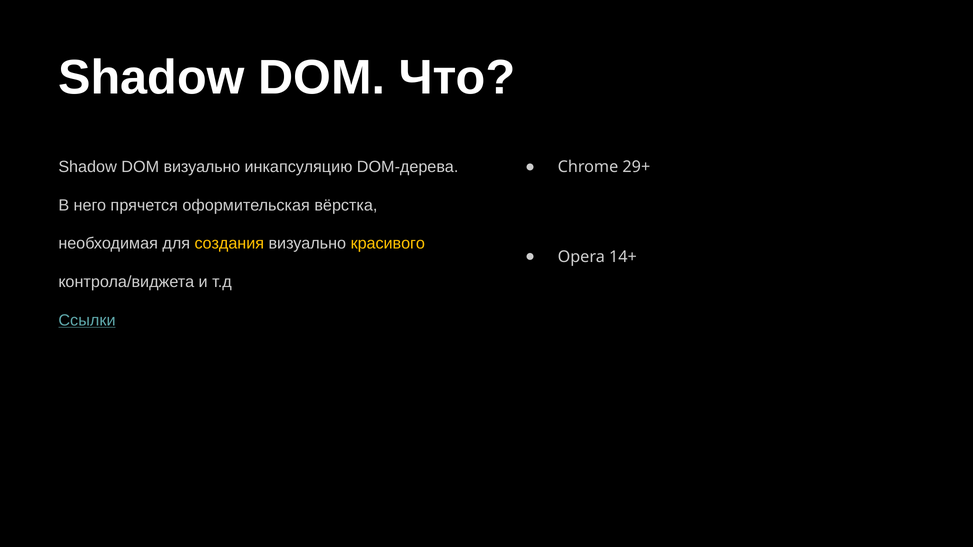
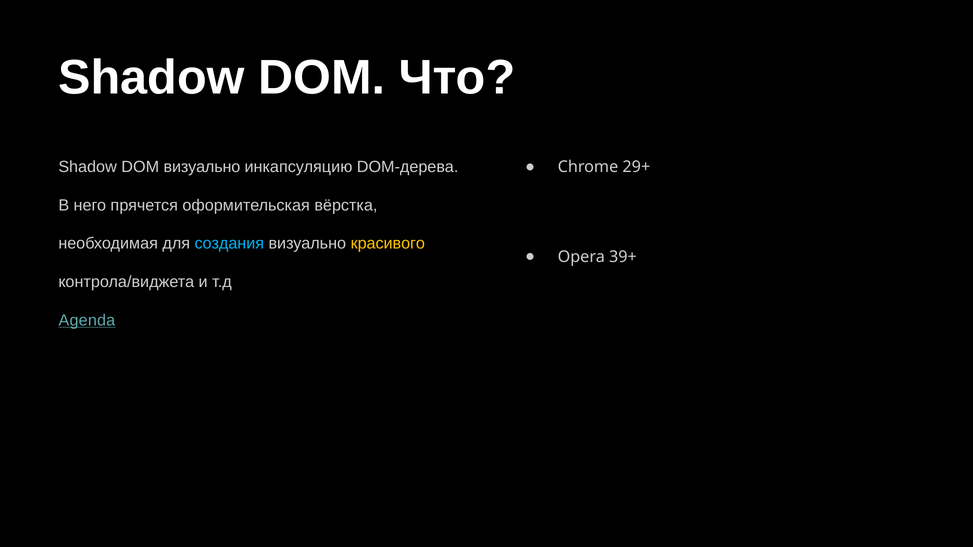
создания colour: yellow -> light blue (229, 244)
14+: 14+ -> 39+ (623, 257)
Ссылки: Ссылки -> Agenda (87, 320)
